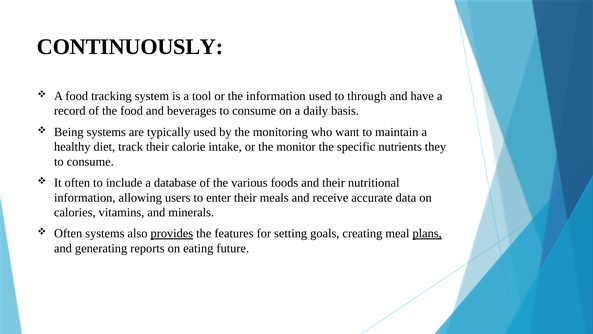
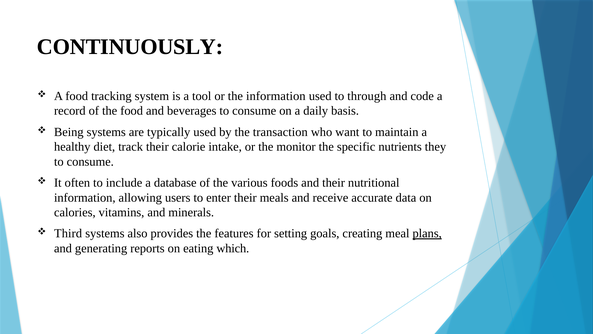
have: have -> code (422, 96)
monitoring: monitoring -> transaction (280, 132)
Often: Often -> Third (68, 233)
provides underline: present -> none (172, 233)
future: future -> which (233, 248)
